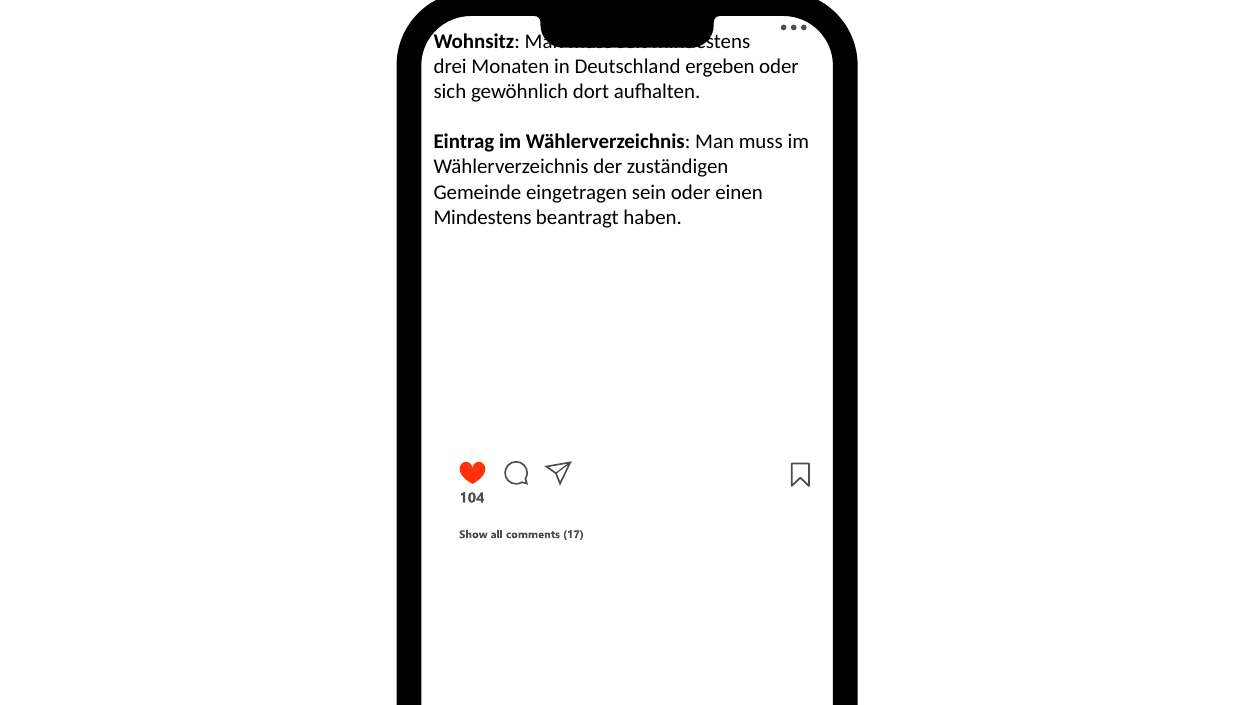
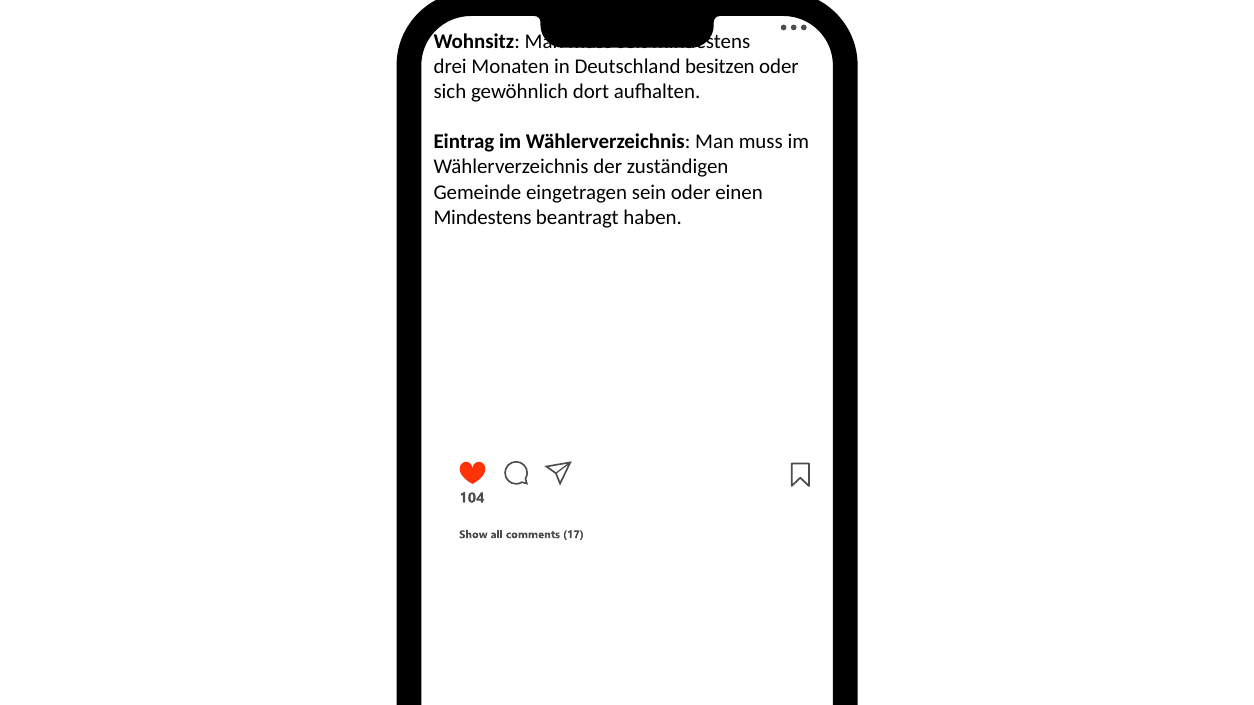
Deutschland ergeben: ergeben -> besitzen (720, 67)
